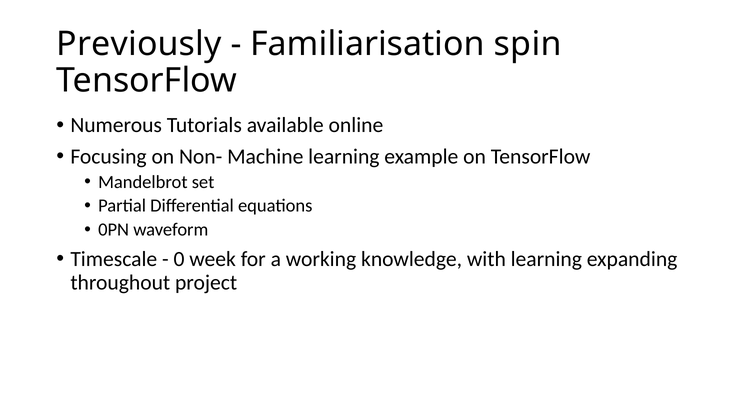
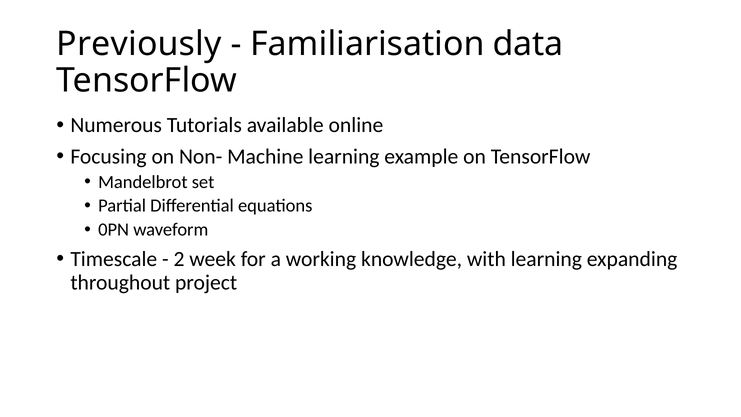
spin: spin -> data (528, 44)
0: 0 -> 2 (179, 259)
